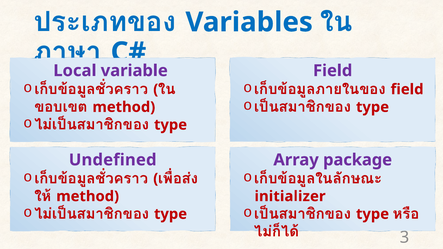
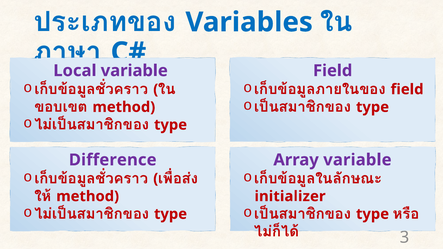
Undefined: Undefined -> Difference (113, 160)
Array package: package -> variable (357, 160)
